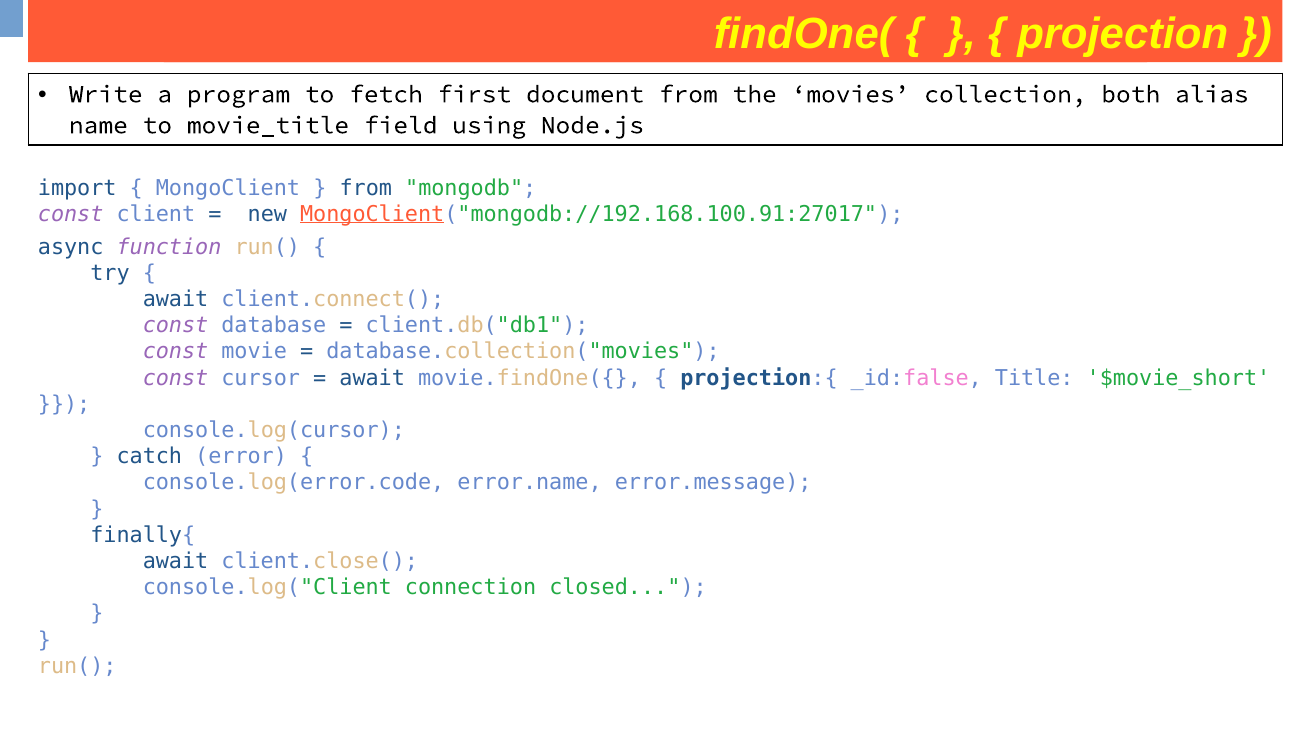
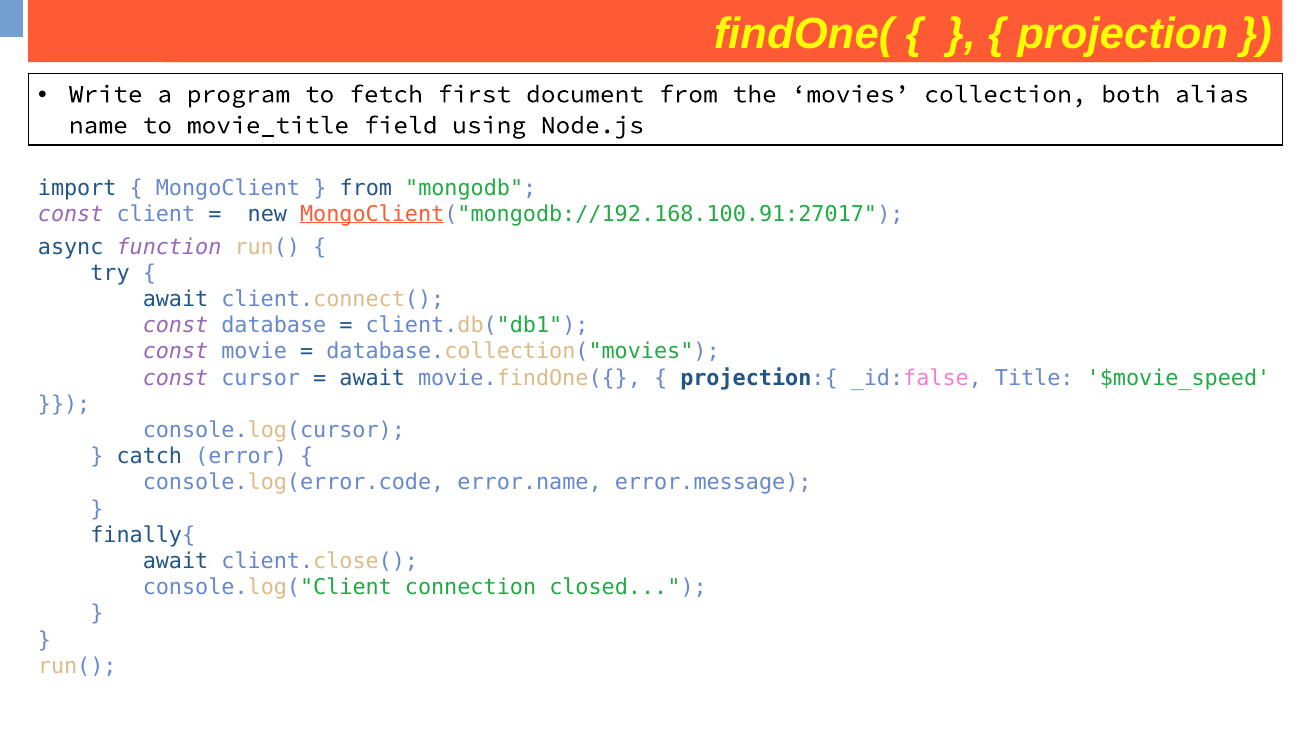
$movie_short: $movie_short -> $movie_speed (1179, 378)
